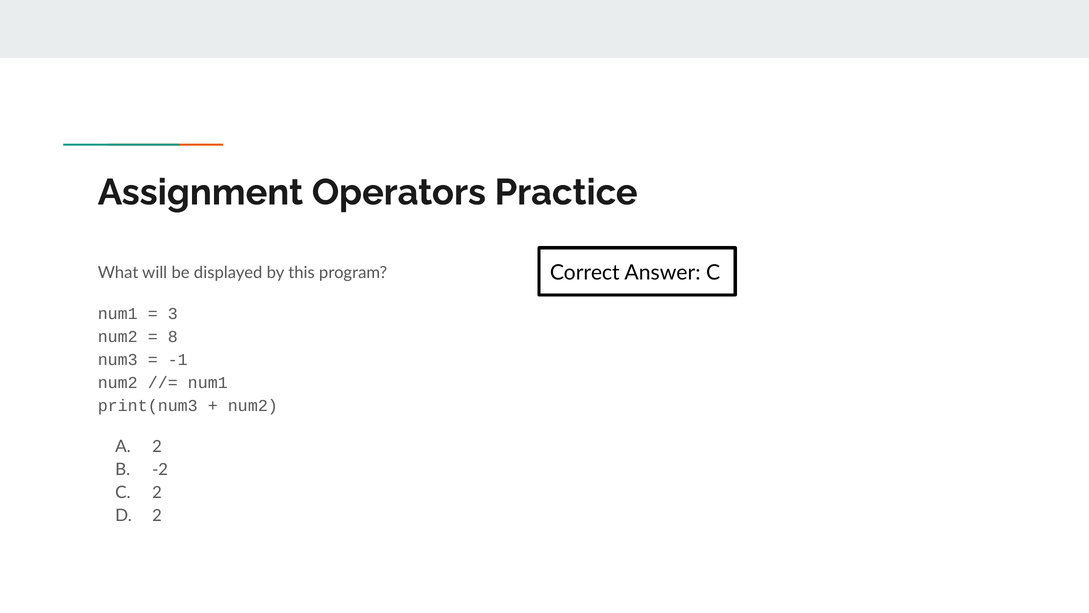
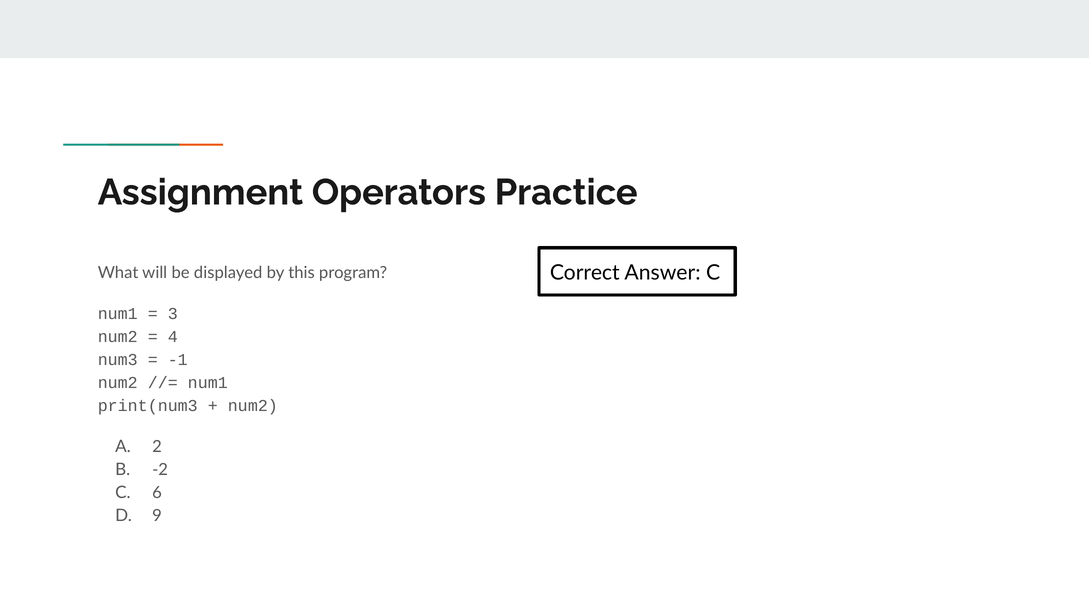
8: 8 -> 4 (173, 337)
C 2: 2 -> 6 (157, 492)
2: 2 -> 9 (157, 515)
